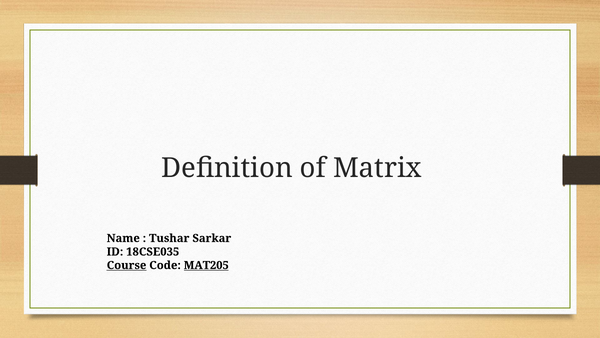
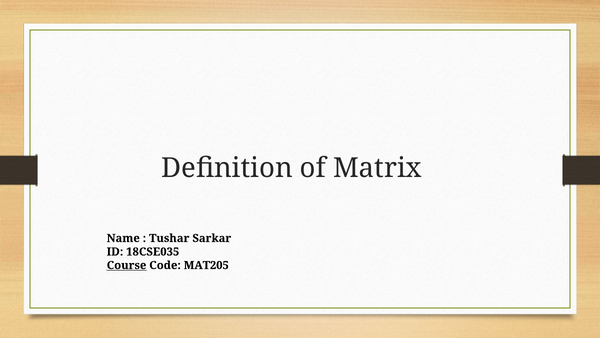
MAT205 underline: present -> none (206, 265)
